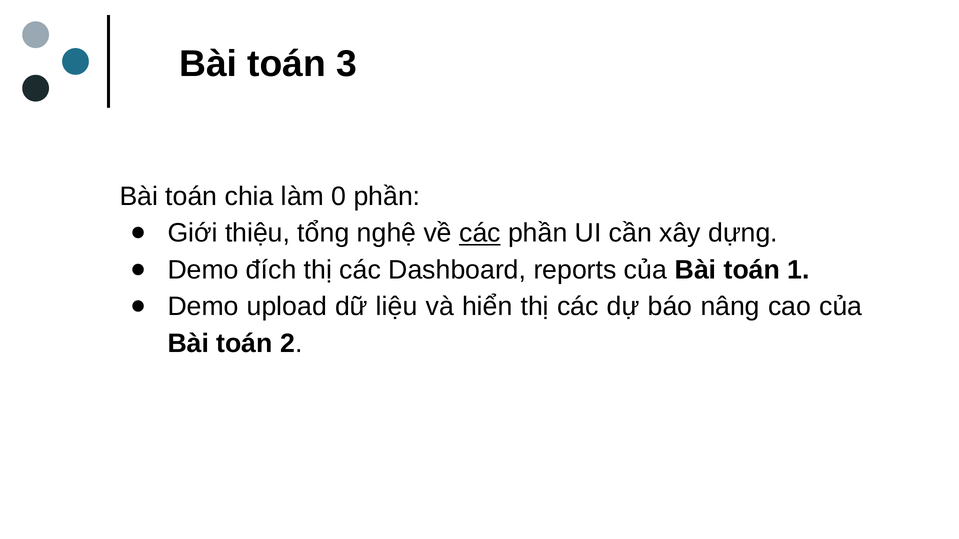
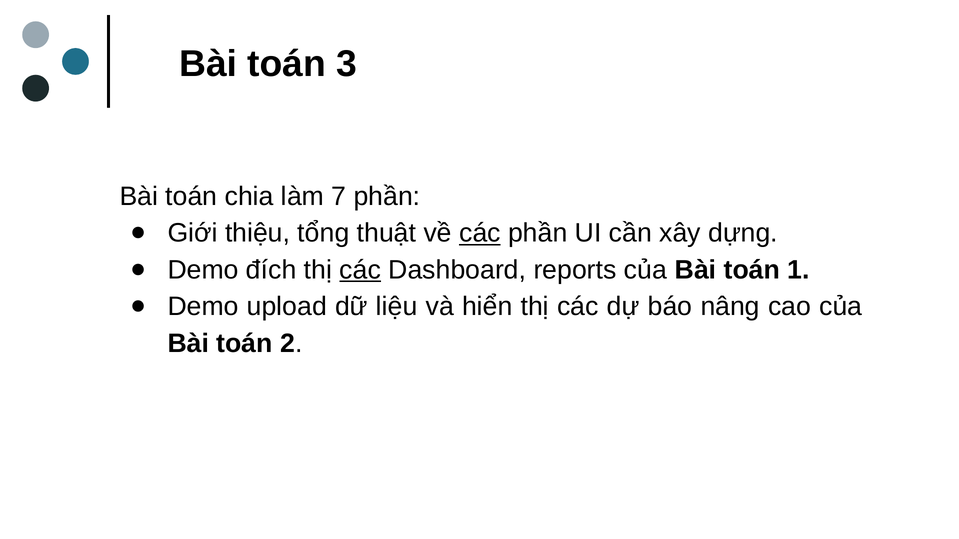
0: 0 -> 7 (339, 197)
nghệ: nghệ -> thuật (387, 233)
các underline: none -> present (360, 270)
